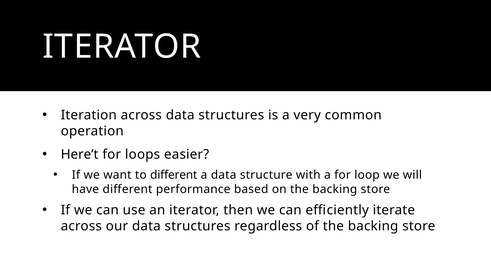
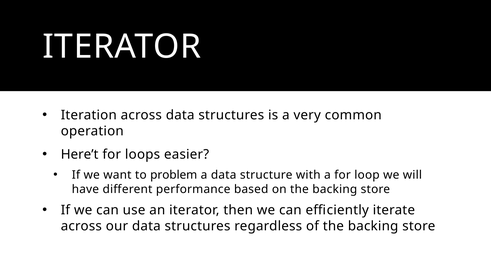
to different: different -> problem (174, 175)
